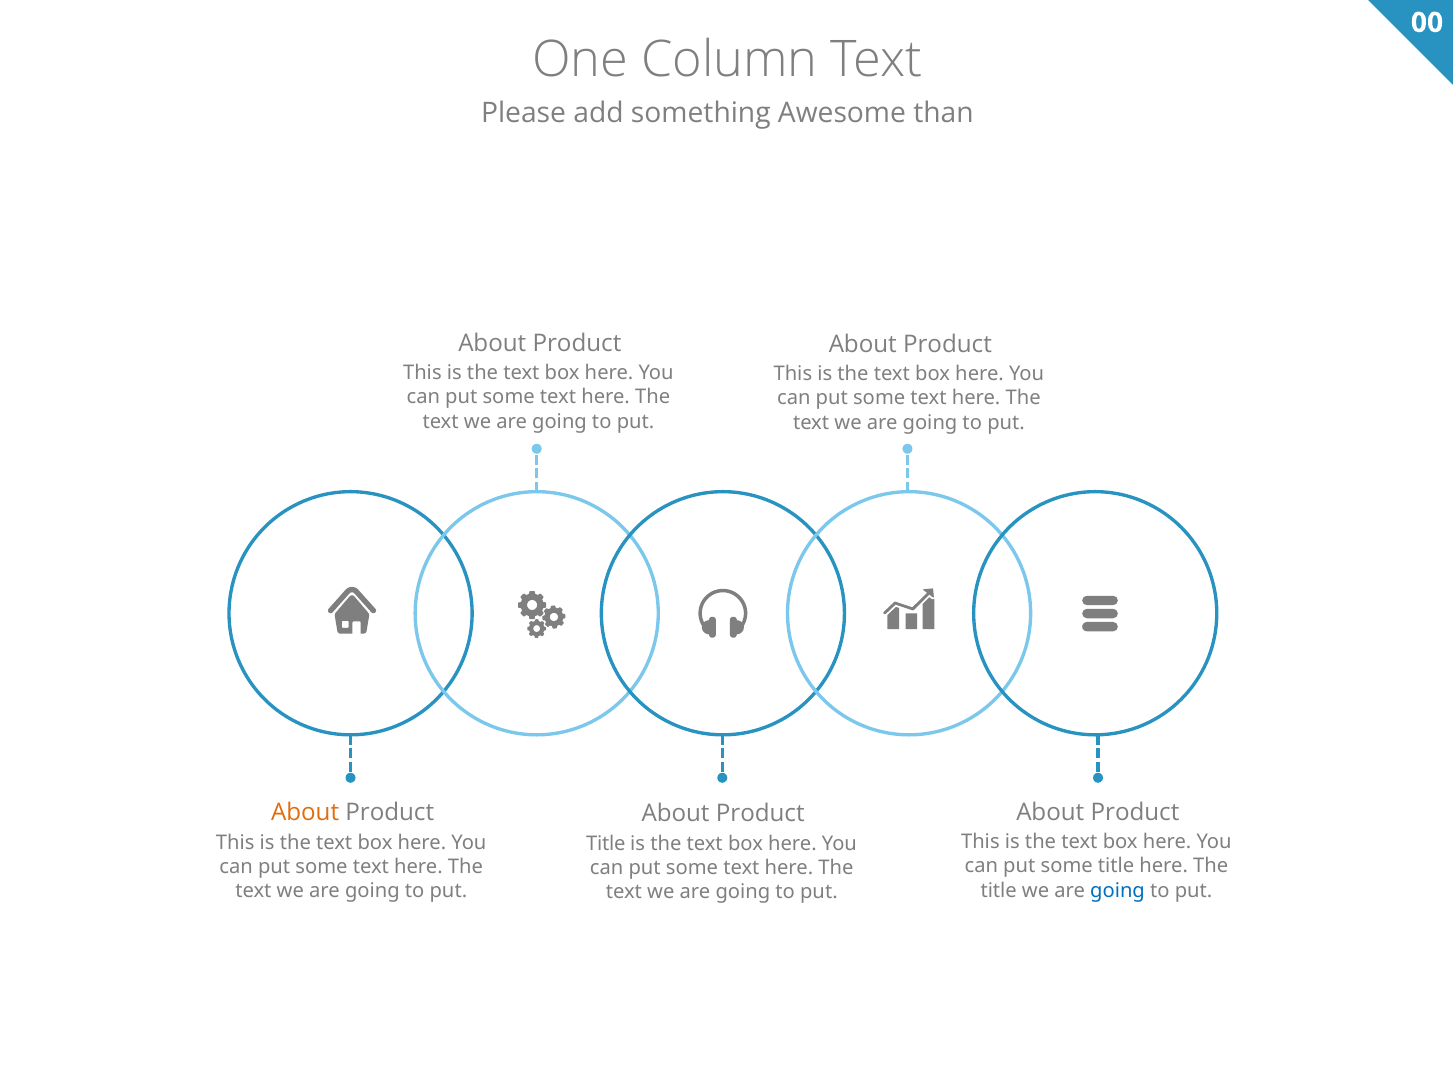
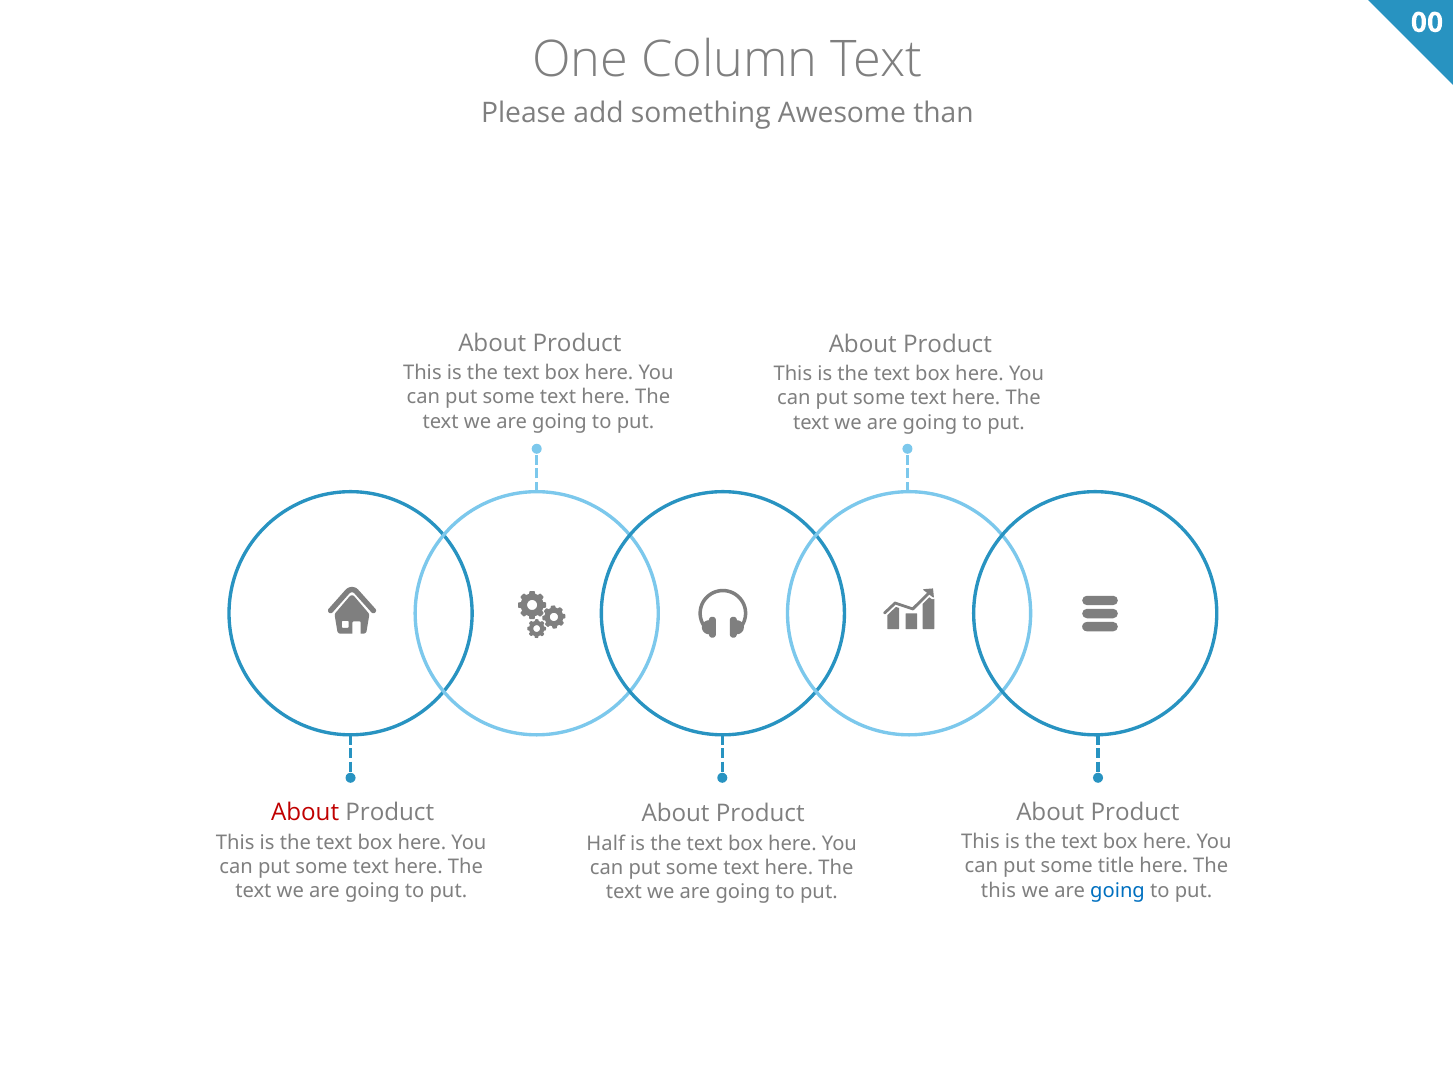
About colour: orange -> red (305, 813)
Title: Title -> Half (606, 843)
title: title -> this (999, 890)
